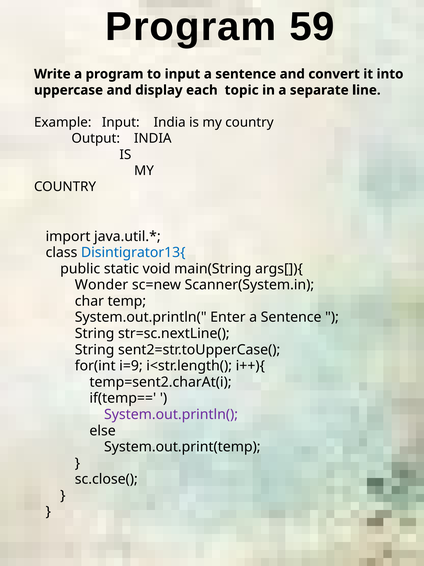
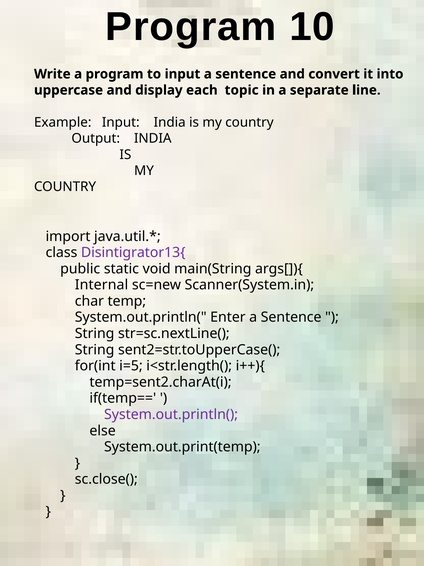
59: 59 -> 10 (312, 27)
Disintigrator13{ colour: blue -> purple (133, 252)
Wonder: Wonder -> Internal (102, 285)
i=9: i=9 -> i=5 (131, 365)
